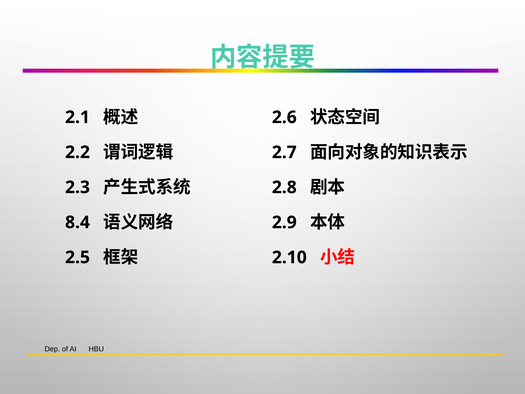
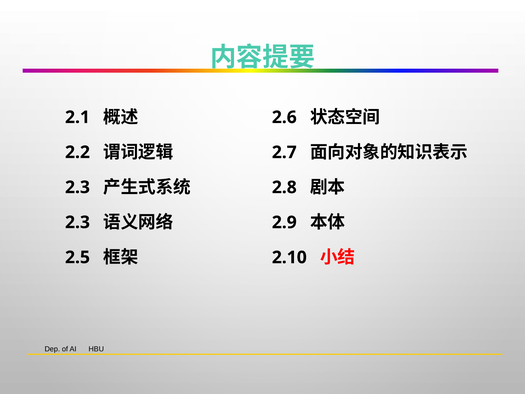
8.4: 8.4 -> 2.3 (78, 222)
